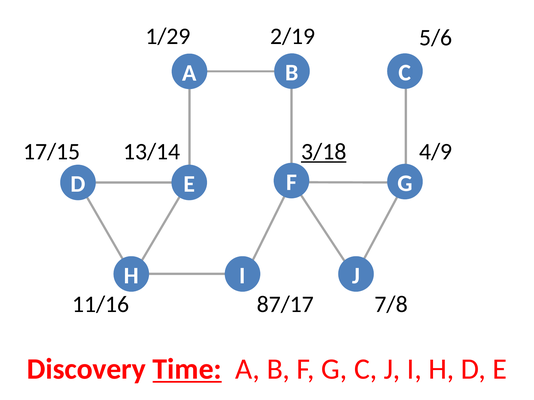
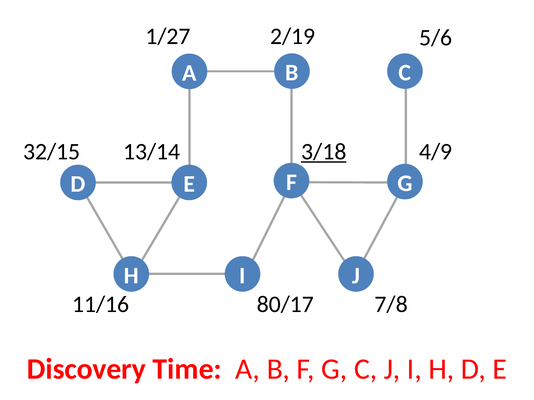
1/29: 1/29 -> 1/27 (168, 36)
17/15: 17/15 -> 32/15 (52, 152)
87/17: 87/17 -> 80/17 (285, 305)
Time underline: present -> none (187, 370)
